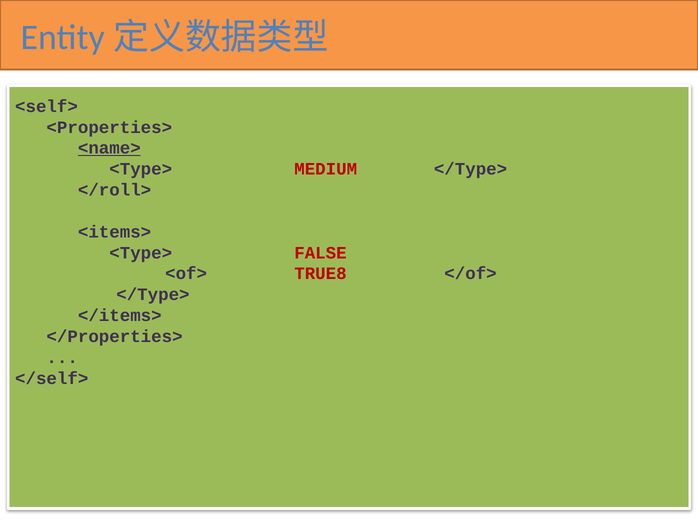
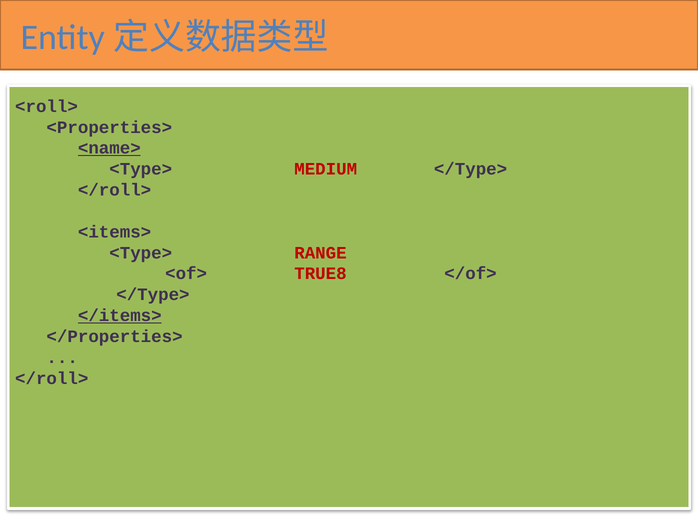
<self>: <self> -> <roll> (46, 106)
FALSE: FALSE -> RANGE (320, 253)
</items> underline: none -> present (120, 316)
</self>: </self> -> </roll> (52, 379)
